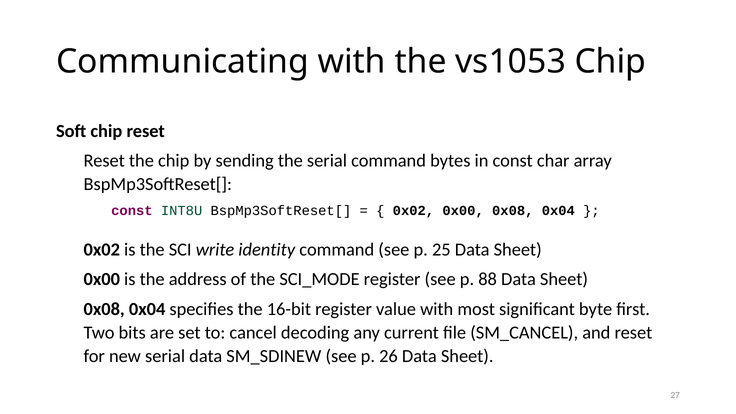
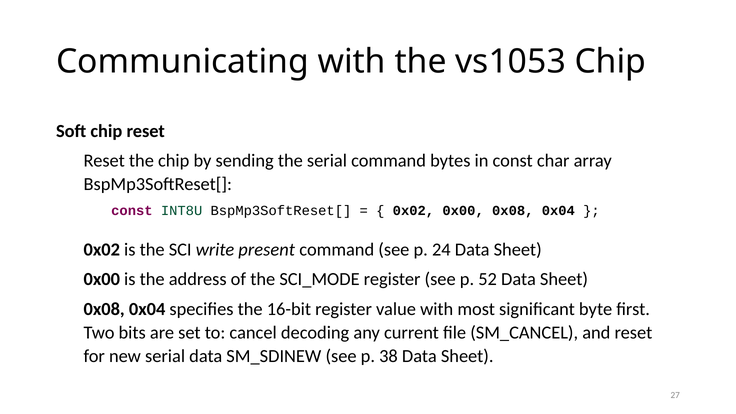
identity: identity -> present (267, 250)
25: 25 -> 24 (441, 250)
88: 88 -> 52 (488, 279)
26: 26 -> 38 (388, 356)
